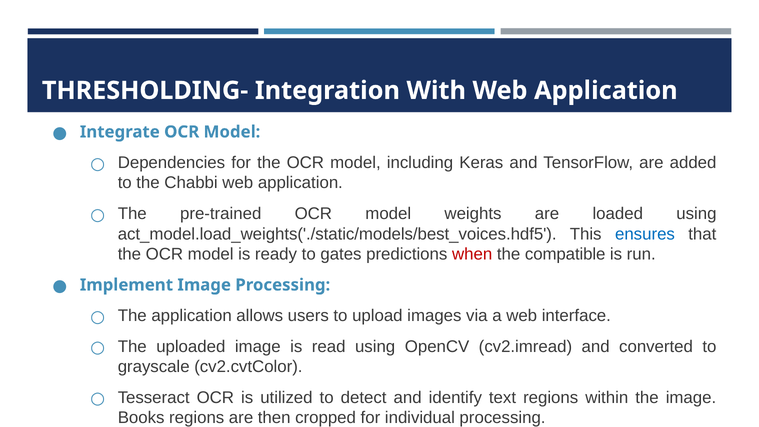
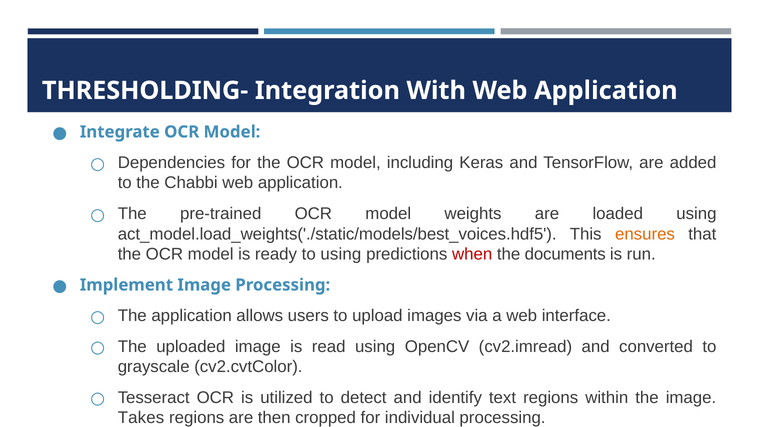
ensures colour: blue -> orange (645, 234)
to gates: gates -> using (341, 254)
compatible: compatible -> documents (565, 254)
Books: Books -> Takes (141, 418)
